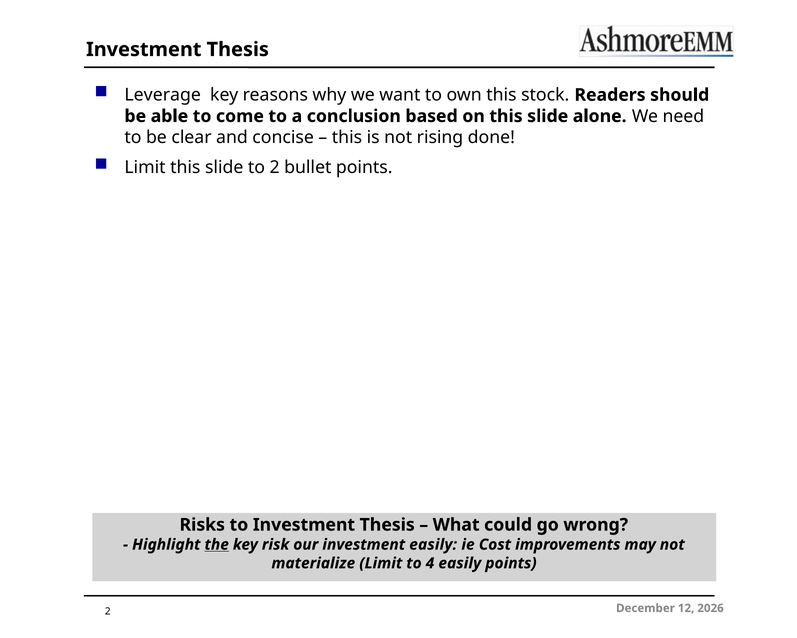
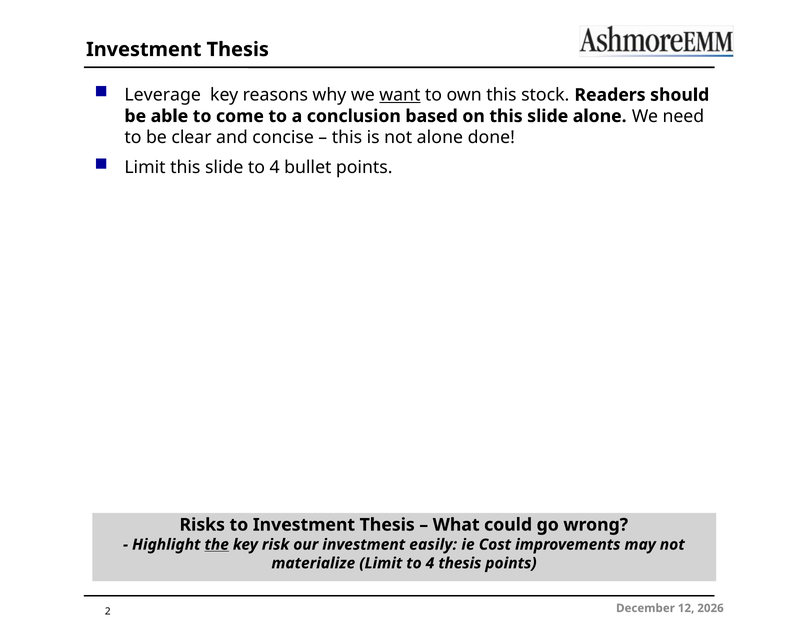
want underline: none -> present (400, 95)
not rising: rising -> alone (440, 137)
slide to 2: 2 -> 4 (275, 167)
4 easily: easily -> thesis (460, 563)
